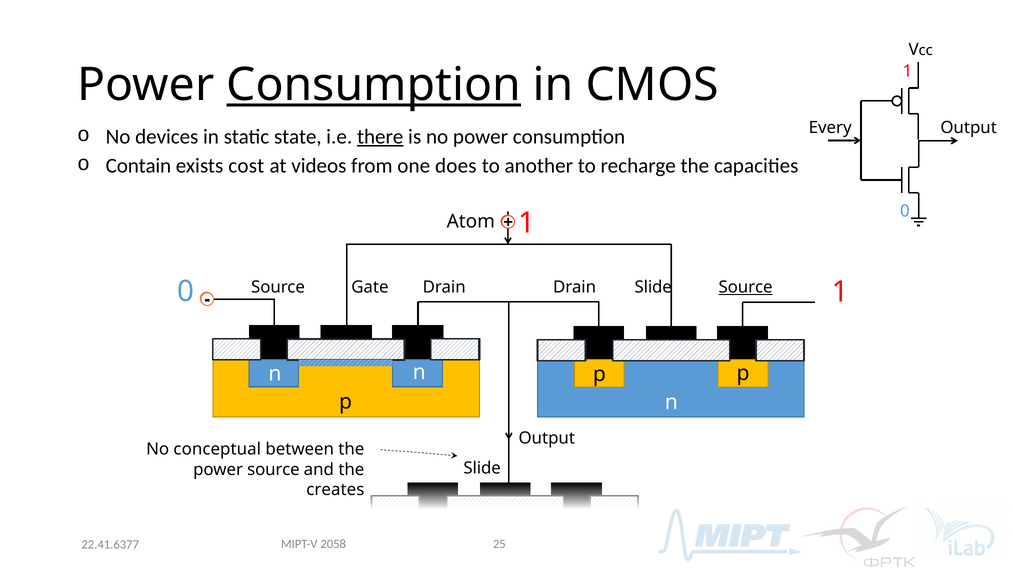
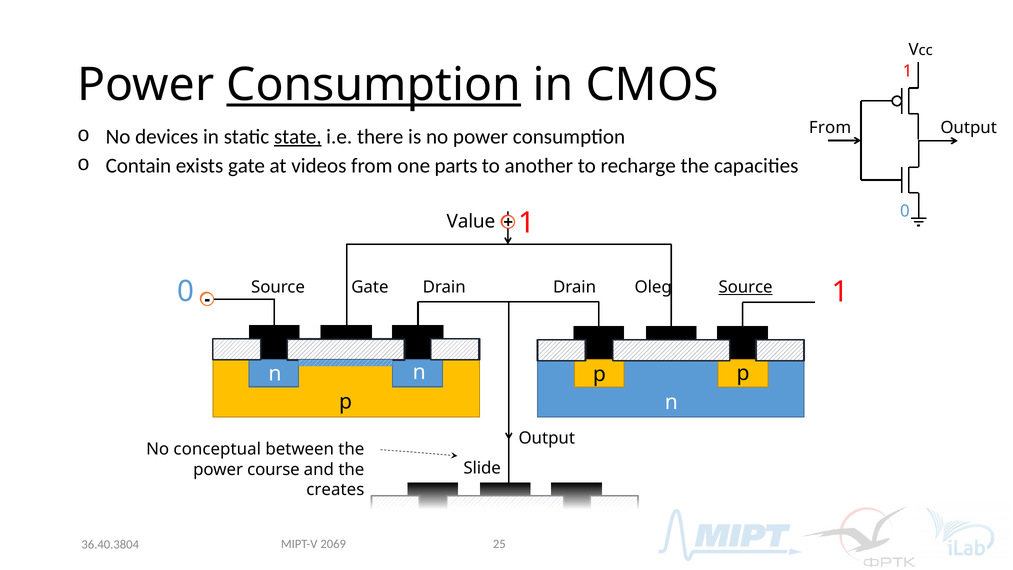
Every: Every -> From (830, 128)
state underline: none -> present (298, 137)
there underline: present -> none (380, 137)
exists cost: cost -> gate (247, 166)
does: does -> parts (456, 166)
Atom: Atom -> Value (471, 221)
Slide: Slide -> Oleg (653, 287)
power source: source -> course (273, 469)
2058: 2058 -> 2069 (333, 544)
22.41.6377: 22.41.6377 -> 36.40.3804 (110, 544)
